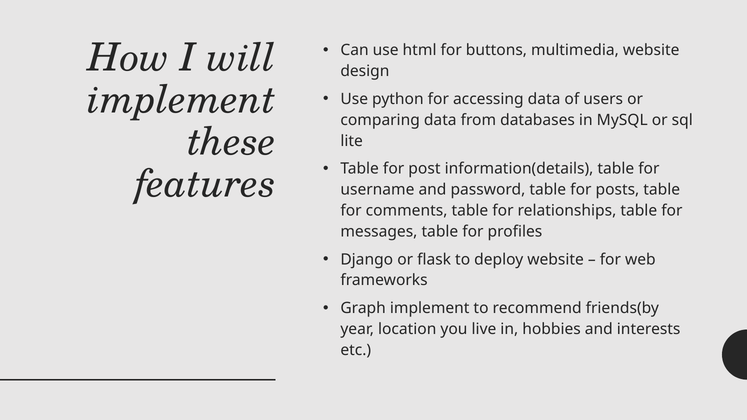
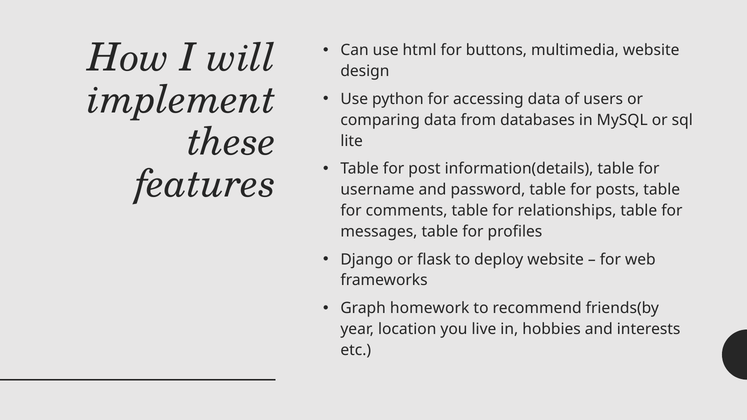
Graph implement: implement -> homework (430, 308)
